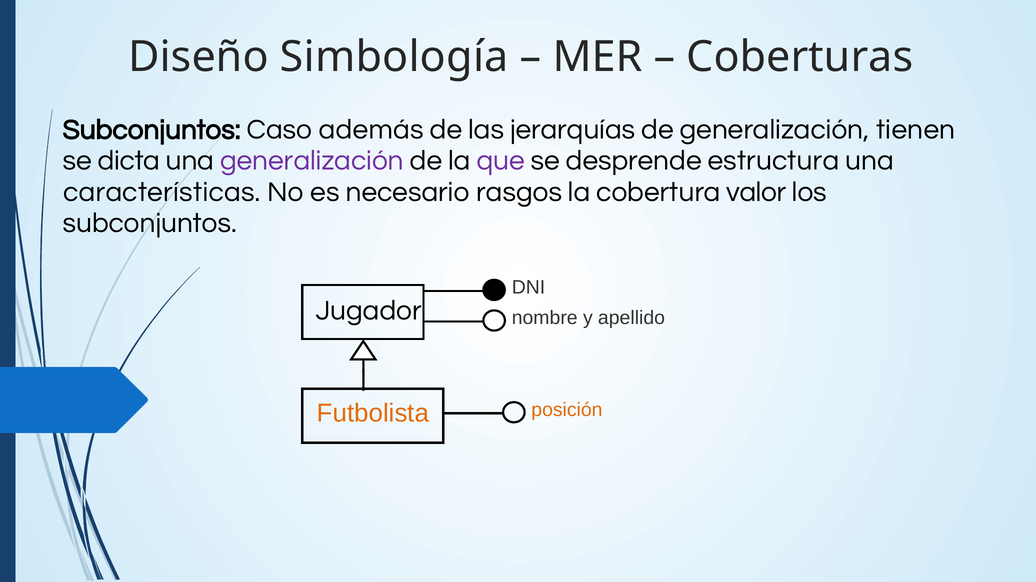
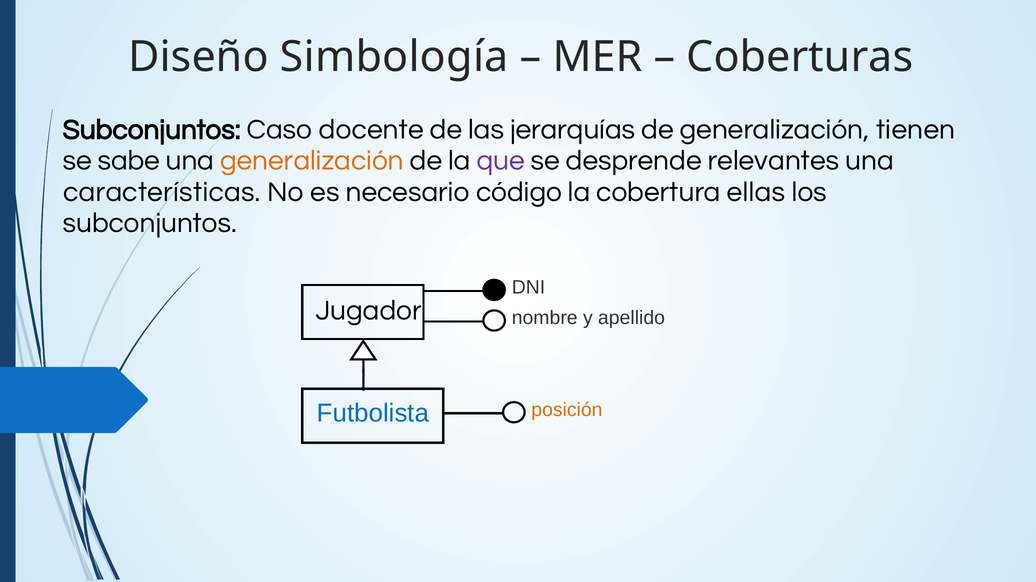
además: además -> docente (371, 130)
dicta: dicta -> sabe (129, 161)
generalización colour: purple -> orange (312, 161)
estructura: estructura -> relevantes (773, 161)
rasgos: rasgos -> código (519, 192)
valor: valor -> ellas (756, 192)
Futbolista colour: orange -> blue (373, 414)
